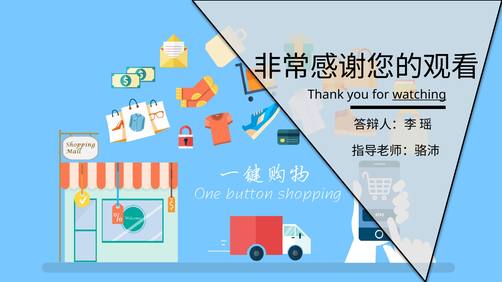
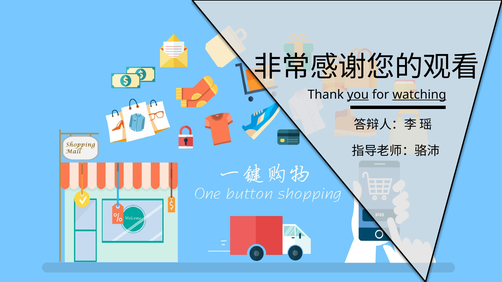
you underline: none -> present (358, 95)
